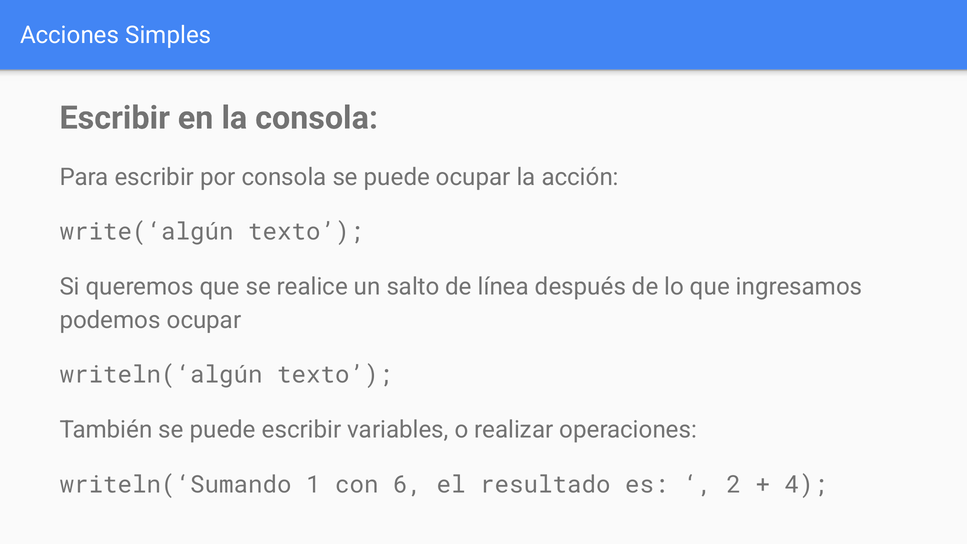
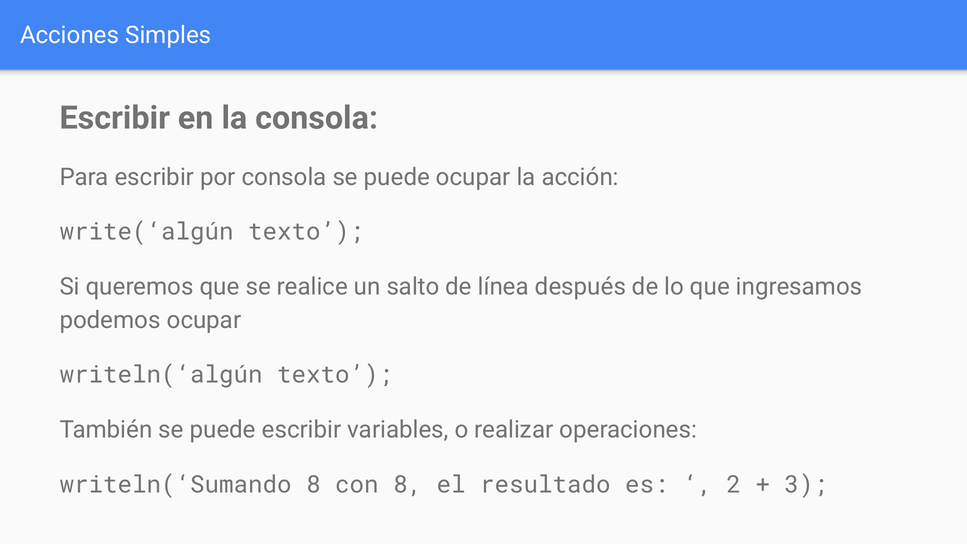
writeln(‘Sumando 1: 1 -> 8 (313, 485)
con 6: 6 -> 8 (408, 485)
4: 4 -> 3 (807, 485)
